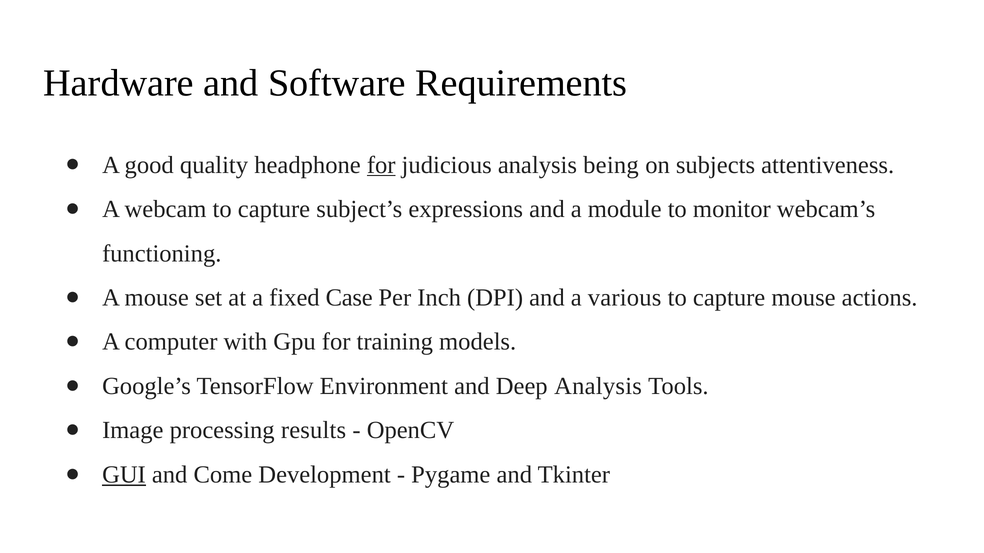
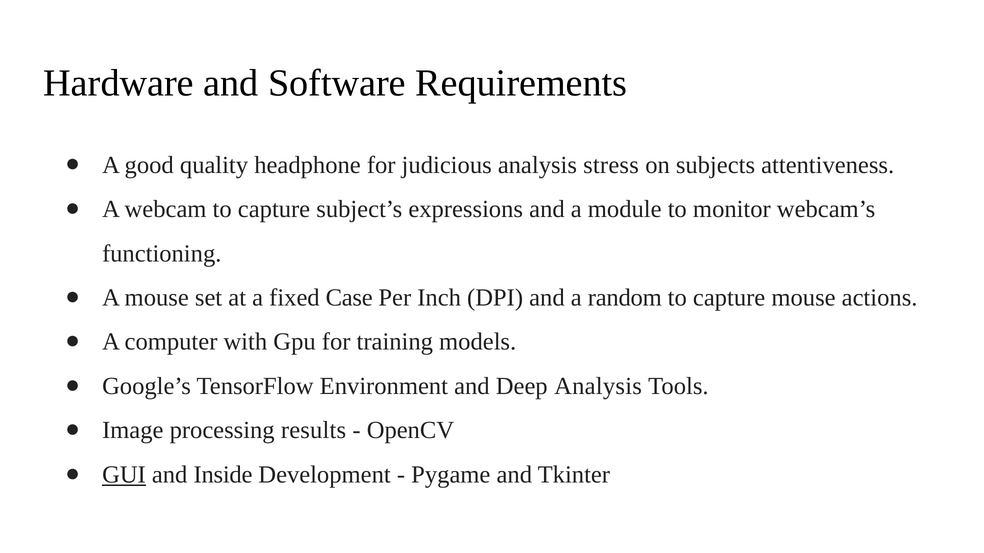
for underline: present -> none (381, 165)
being: being -> stress (611, 165)
various: various -> random (625, 298)
Come: Come -> Inside (223, 475)
